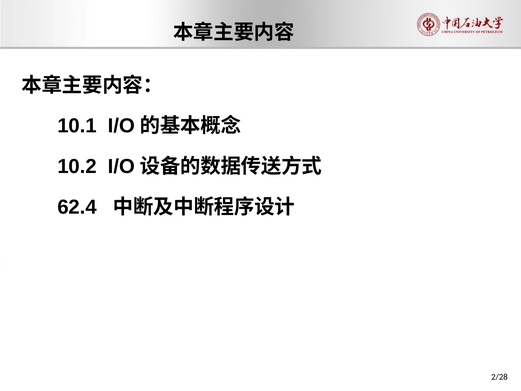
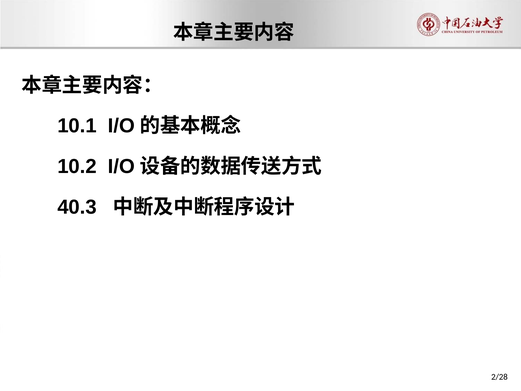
62.4: 62.4 -> 40.3 (77, 207)
